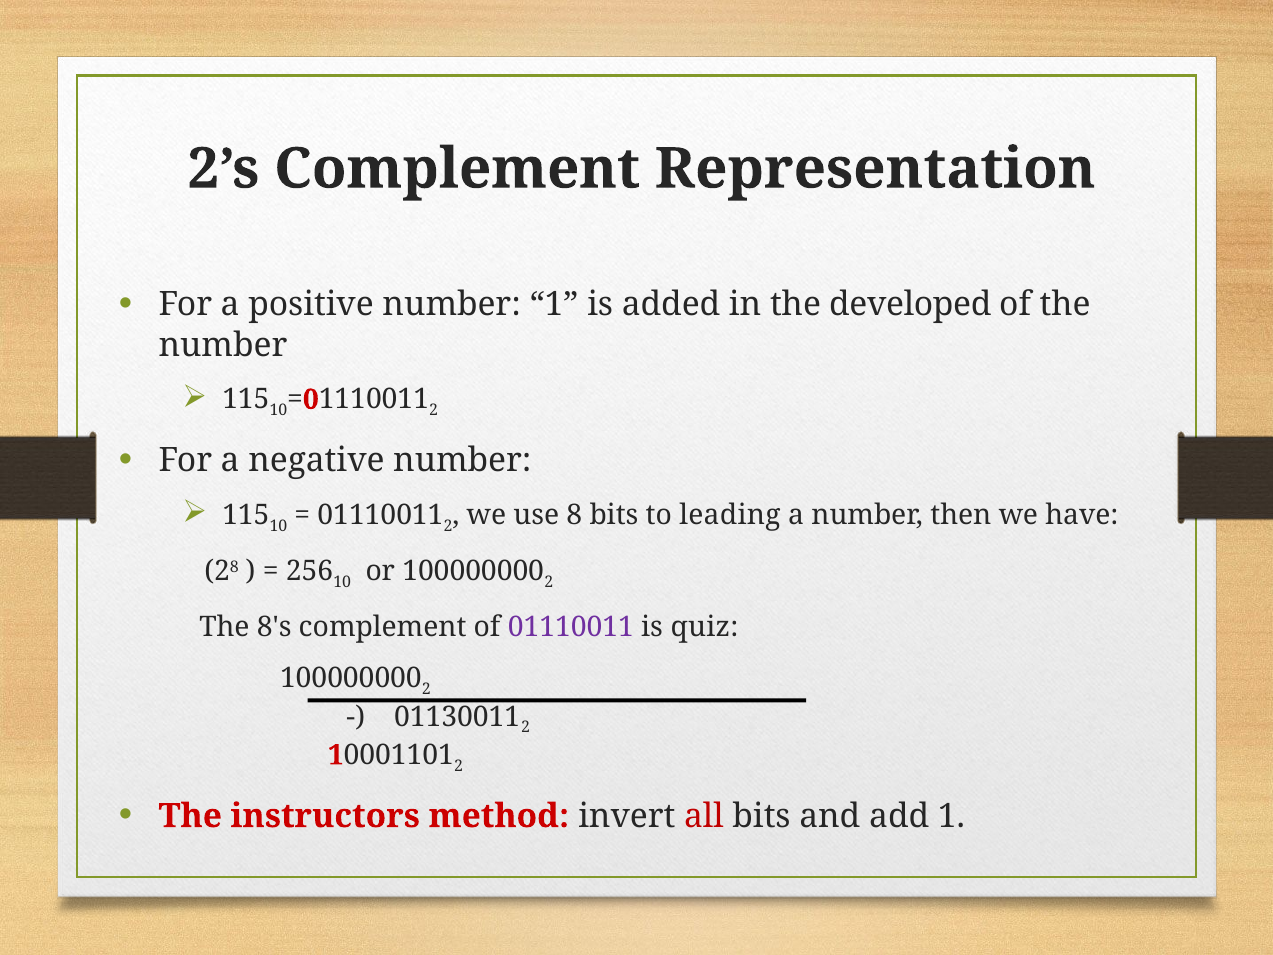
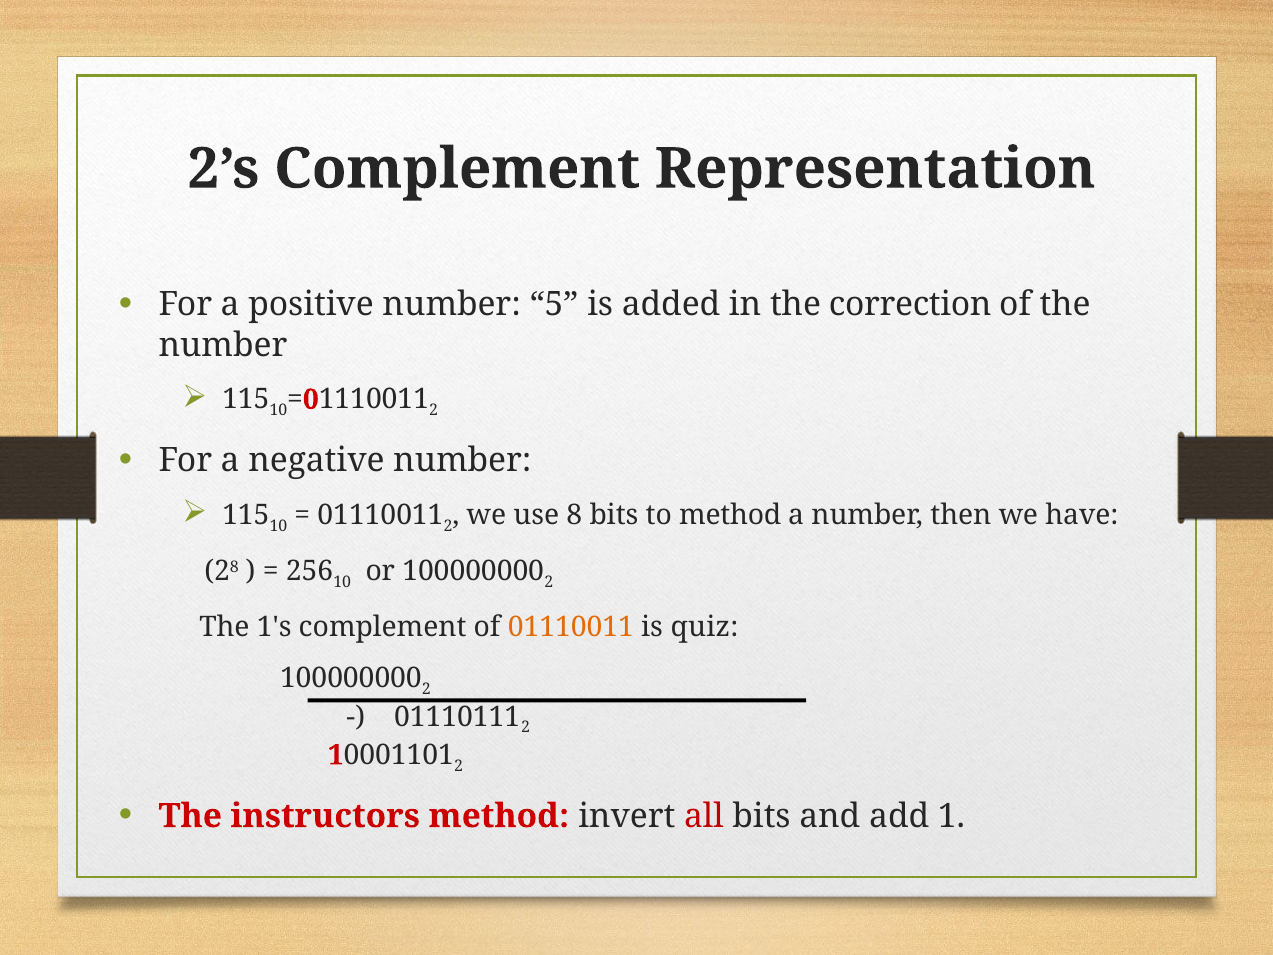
number 1: 1 -> 5 (554, 305)
developed: developed -> correction (910, 305)
to leading: leading -> method (730, 515)
8's: 8's -> 1's (274, 627)
01110011 colour: purple -> orange (571, 627)
01130011: 01130011 -> 01110111 (457, 717)
